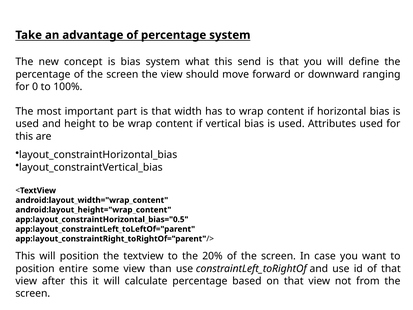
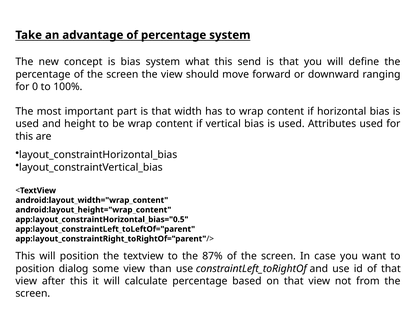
20%: 20% -> 87% (212, 256)
entire: entire -> dialog (74, 268)
